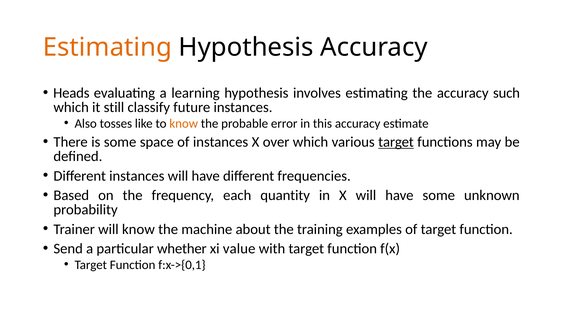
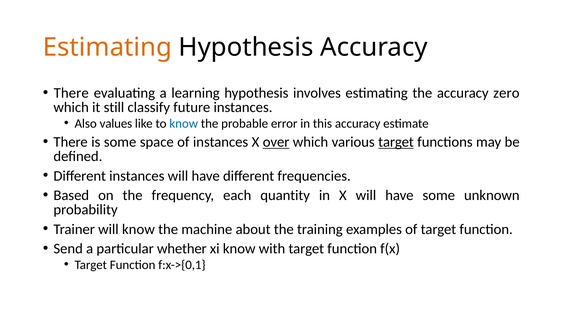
Heads: Heads -> There (71, 93)
such: such -> zero (506, 93)
tosses: tosses -> values (116, 123)
know colour: orange -> blue (184, 123)
over underline: none -> present (276, 142)
xi value: value -> know (239, 248)
